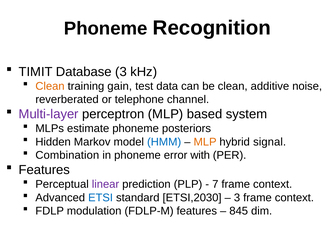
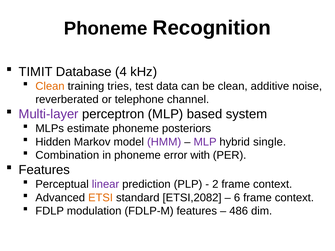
Database 3: 3 -> 4 (121, 72)
gain: gain -> tries (120, 86)
HMM colour: blue -> purple (164, 142)
MLP colour: orange -> purple (205, 142)
signal: signal -> single (270, 142)
7: 7 -> 2 (215, 184)
ETSI colour: blue -> orange (101, 198)
ETSI,2030: ETSI,2030 -> ETSI,2082 (192, 198)
3: 3 -> 6 (237, 198)
845: 845 -> 486 (239, 211)
